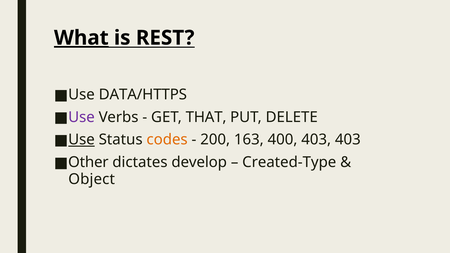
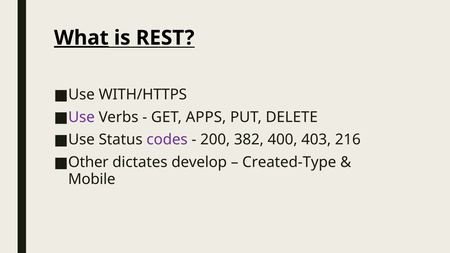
DATA/HTTPS: DATA/HTTPS -> WITH/HTTPS (143, 95)
THAT: THAT -> APPS (206, 117)
Use underline: present -> none (81, 140)
codes colour: orange -> purple (167, 140)
163: 163 -> 382 (249, 140)
403 403: 403 -> 216 (348, 140)
Object: Object -> Mobile (92, 179)
